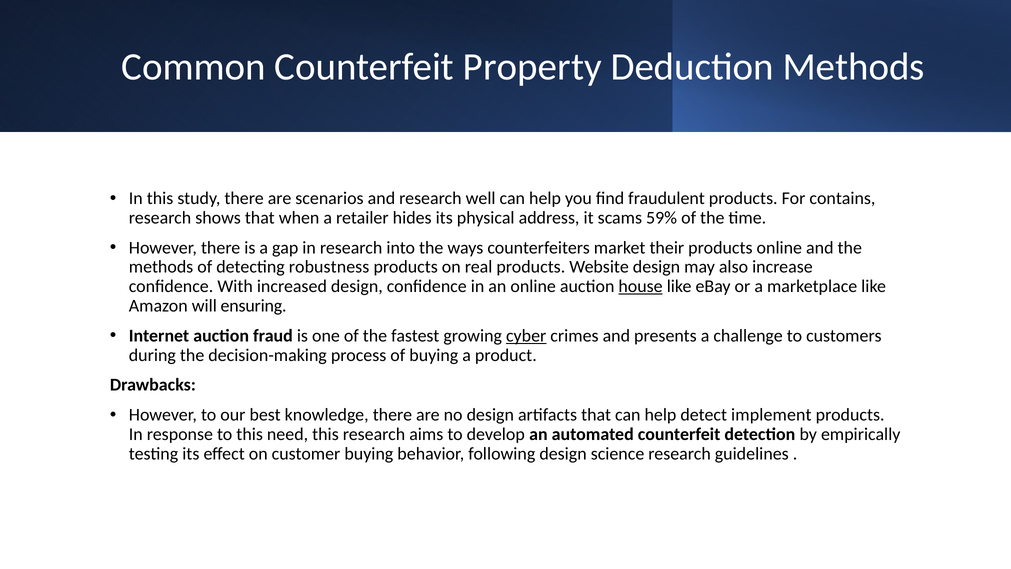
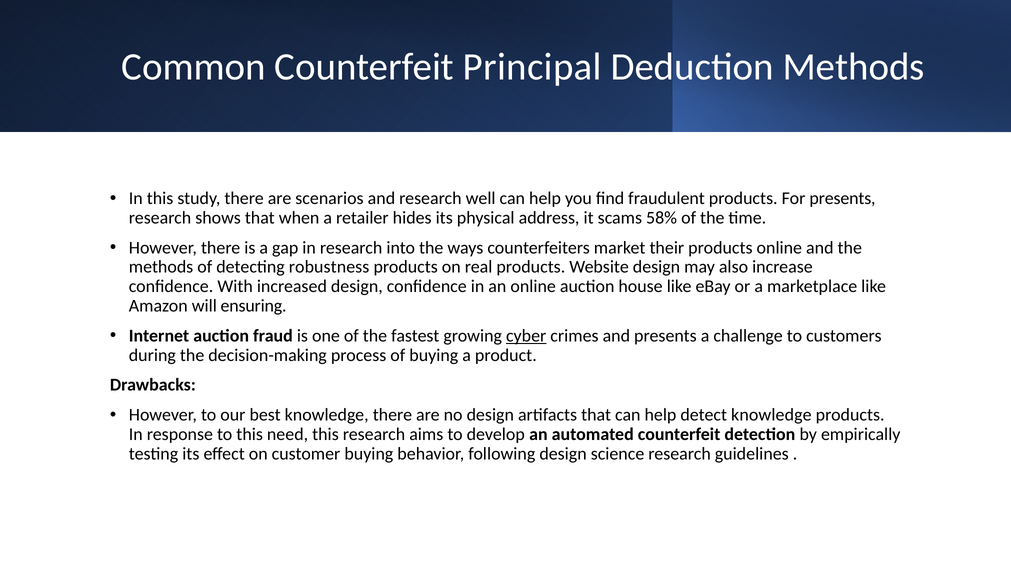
Property: Property -> Principal (532, 67)
For contains: contains -> presents (843, 198)
59%: 59% -> 58% (662, 218)
house underline: present -> none (641, 286)
detect implement: implement -> knowledge (771, 415)
